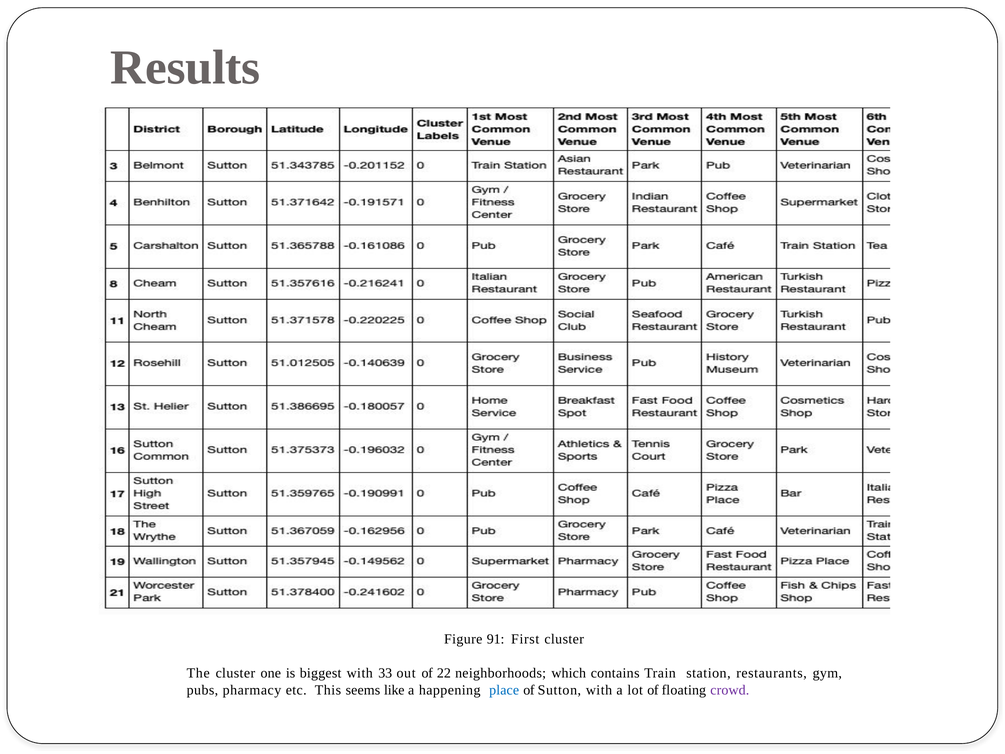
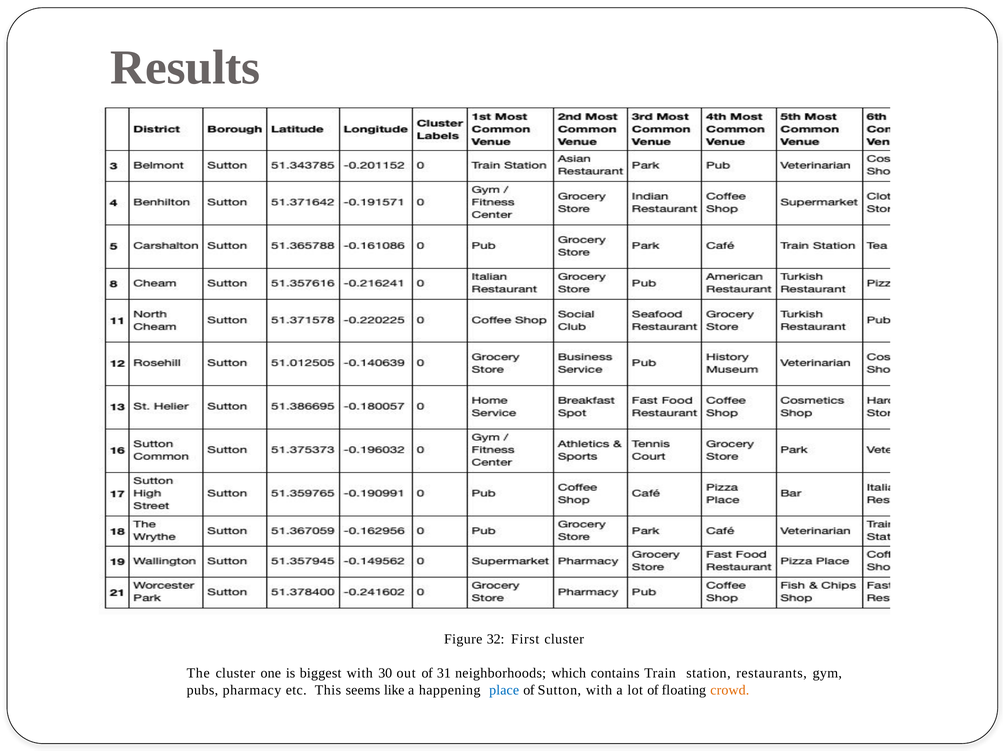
91: 91 -> 32 (496, 639)
33: 33 -> 30 (385, 673)
22: 22 -> 31 (444, 673)
crowd colour: purple -> orange (730, 690)
